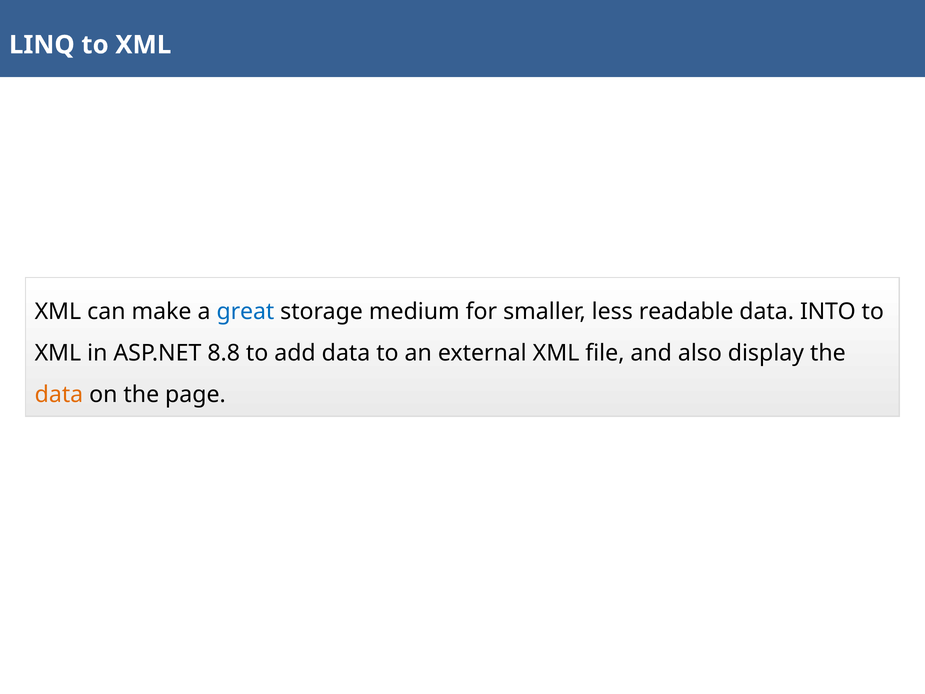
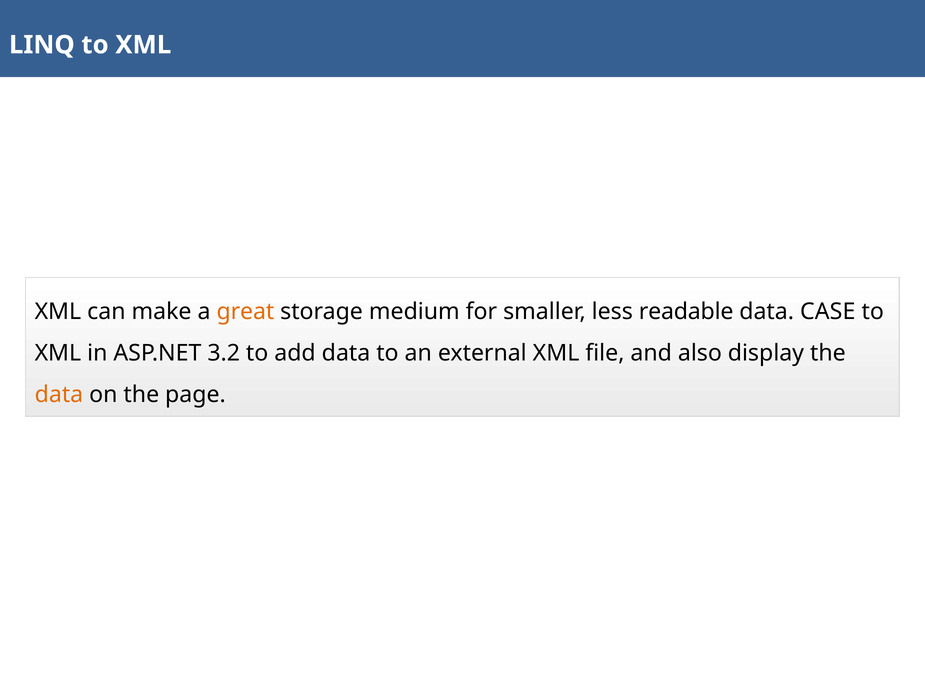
great colour: blue -> orange (245, 311)
INTO: INTO -> CASE (828, 311)
8.8: 8.8 -> 3.2 (224, 353)
